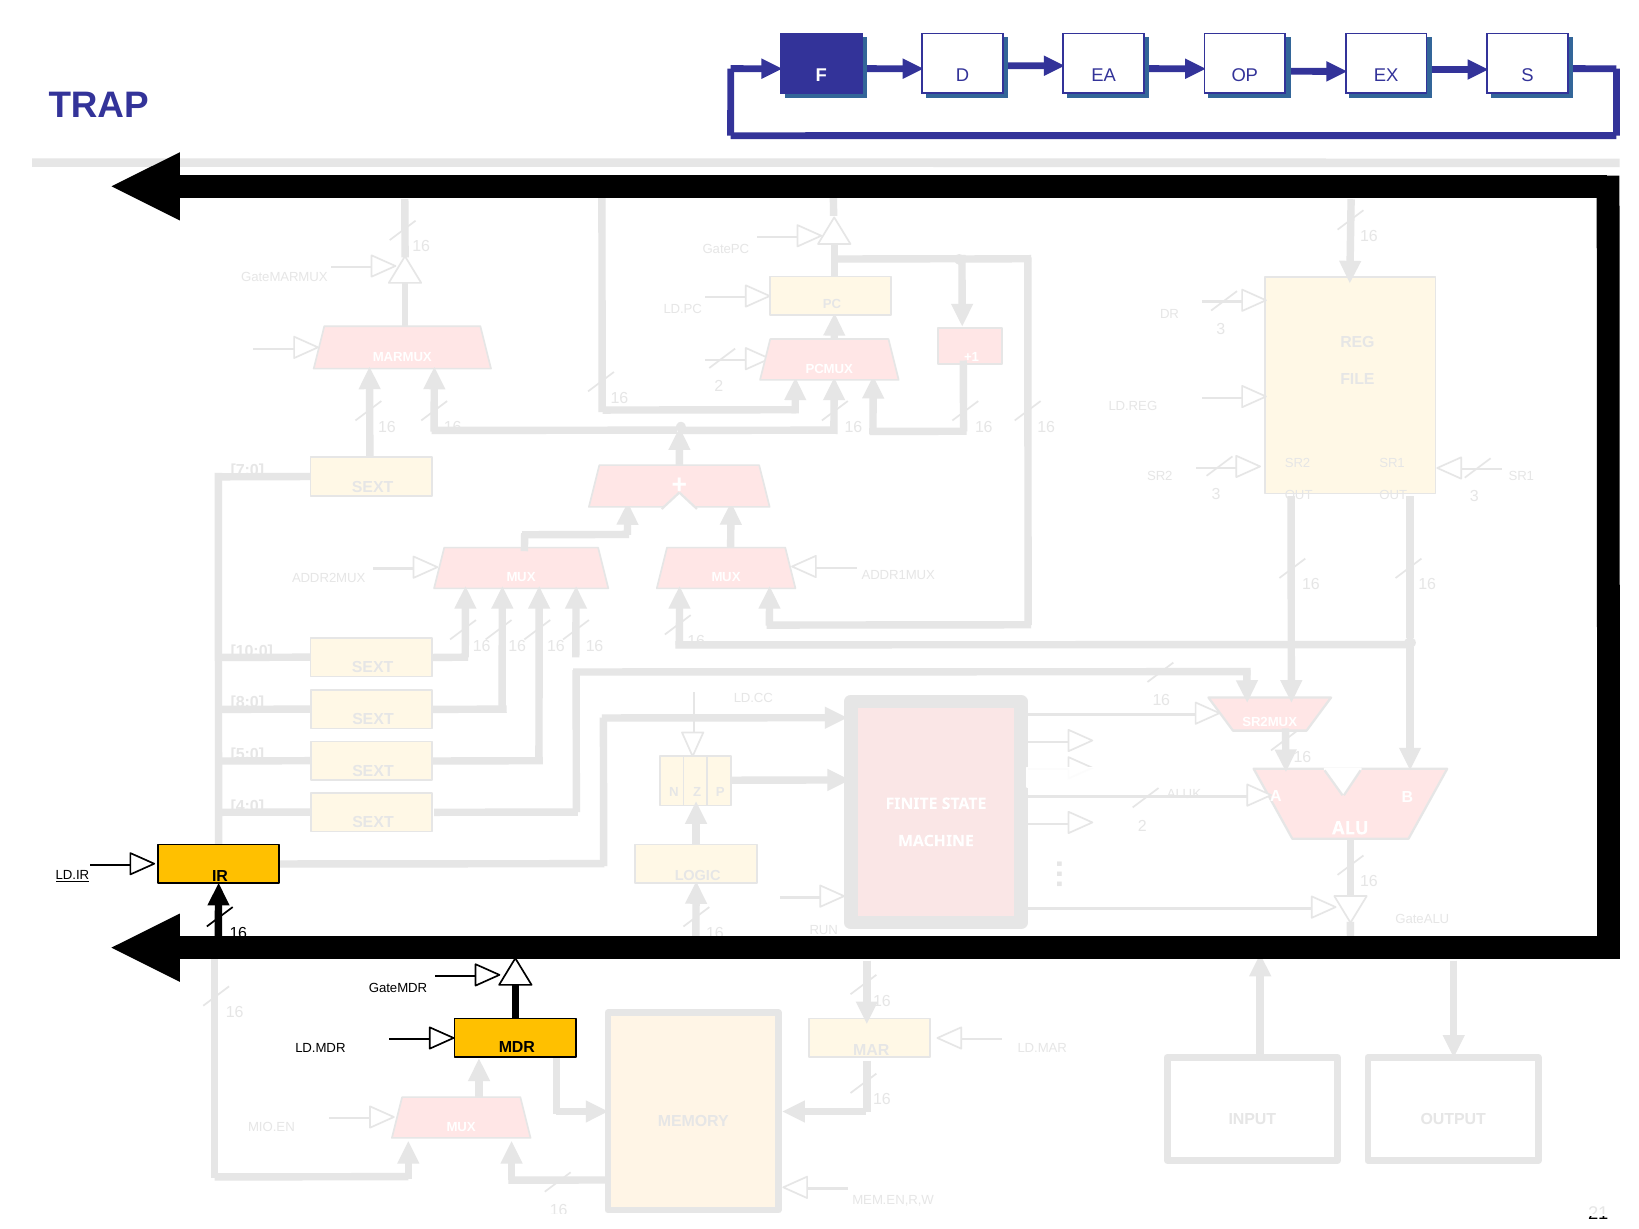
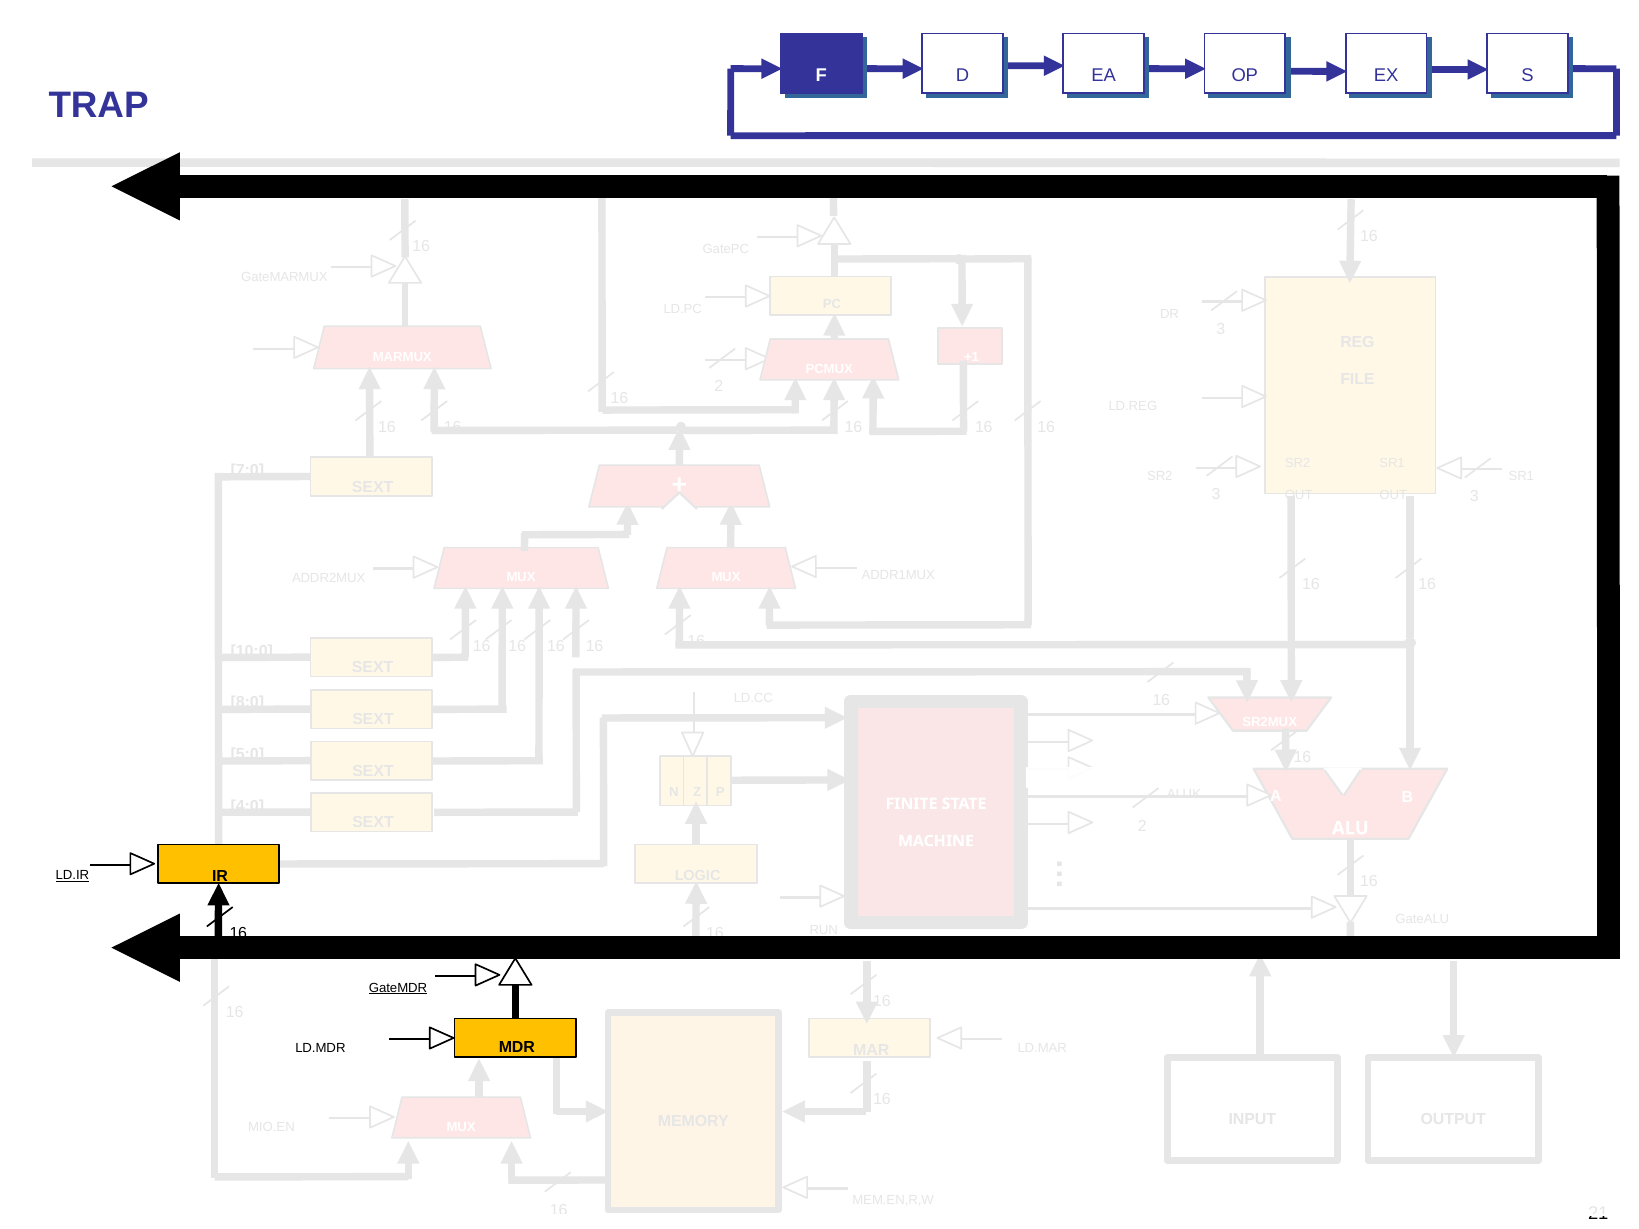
GateMDR underline: none -> present (398, 988)
